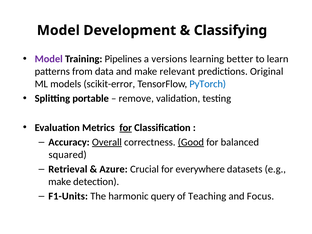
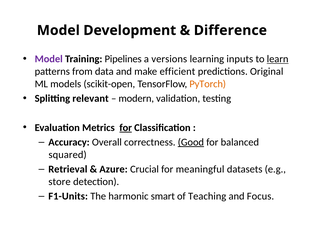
Classifying: Classifying -> Difference (230, 30)
better: better -> inputs (240, 59)
learn underline: none -> present (278, 59)
relevant: relevant -> efficient (177, 71)
scikit-error: scikit-error -> scikit-open (109, 84)
PyTorch colour: blue -> orange (208, 84)
portable: portable -> relevant (91, 98)
remove: remove -> modern (136, 98)
Overall underline: present -> none (107, 142)
everywhere: everywhere -> meaningful (200, 169)
make: make -> store (60, 182)
query: query -> smart (163, 196)
